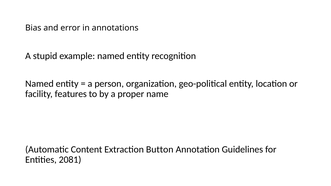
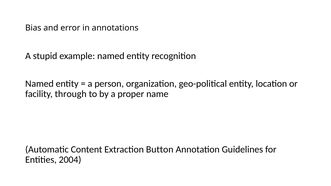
features: features -> through (71, 94)
2081: 2081 -> 2004 (70, 160)
